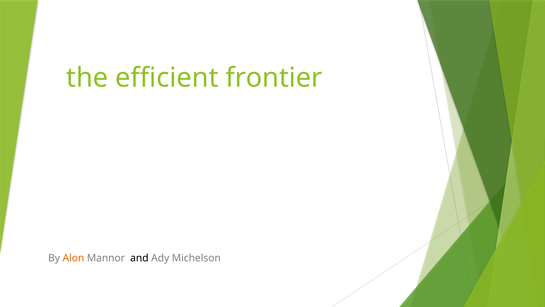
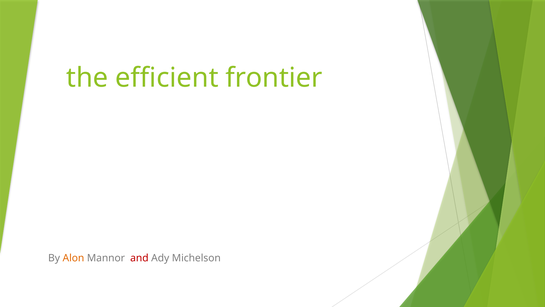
and colour: black -> red (139, 258)
